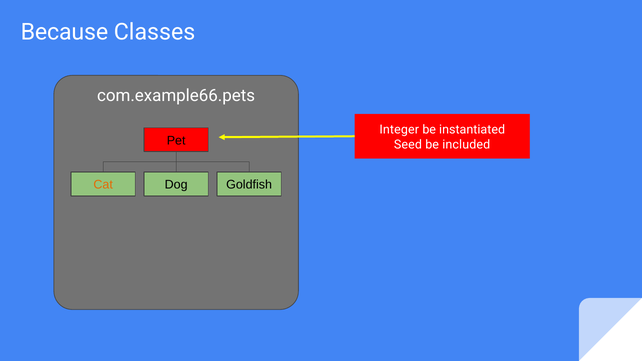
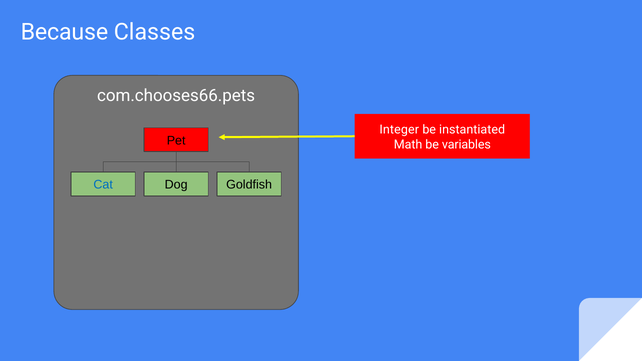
com.example66.pets: com.example66.pets -> com.chooses66.pets (176, 96)
Seed: Seed -> Math (408, 145)
included: included -> variables (466, 145)
Cat colour: orange -> blue (103, 185)
